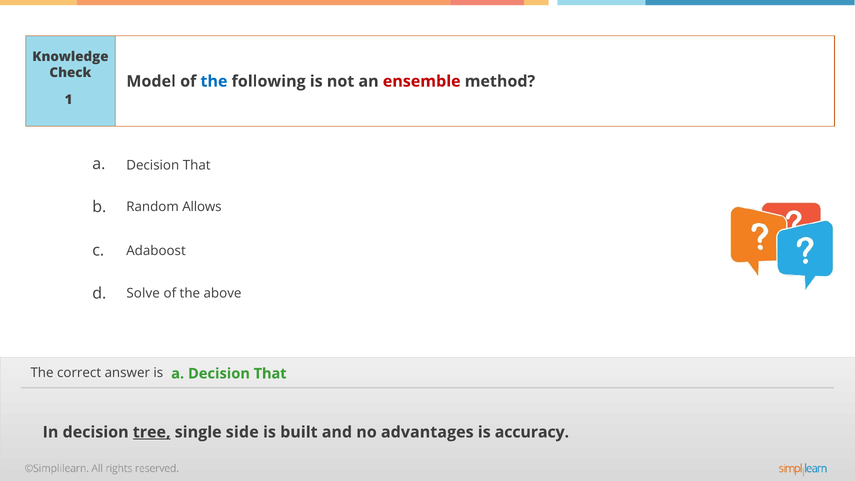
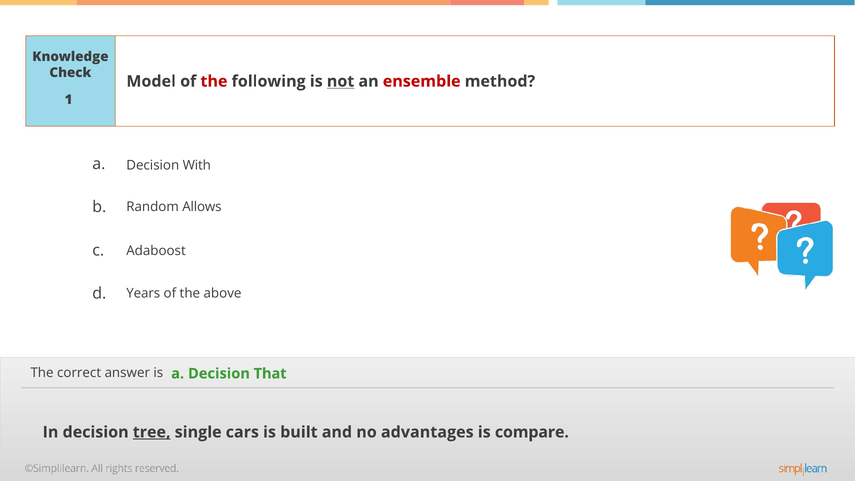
the colour: blue -> red (214, 81)
not underline: none -> present (341, 81)
That: That -> With (197, 165)
Solve: Solve -> Years (143, 293)
side: side -> cars (242, 432)
accuracy: accuracy -> compare (532, 432)
